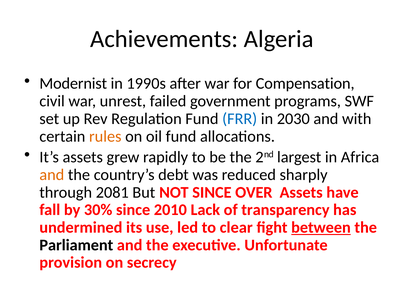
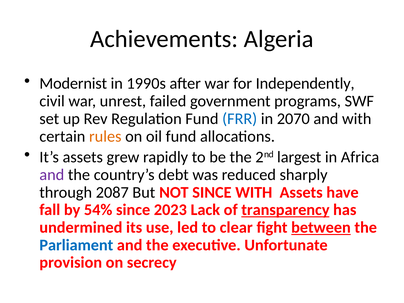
Compensation: Compensation -> Independently (305, 84)
2030: 2030 -> 2070 (293, 119)
and colour: orange -> purple (52, 175)
2081: 2081 -> 2087 (112, 192)
SINCE OVER: OVER -> WITH (254, 192)
30%: 30% -> 54% (98, 210)
2010: 2010 -> 2023 (170, 210)
transparency underline: none -> present (285, 210)
Parliament colour: black -> blue (76, 245)
